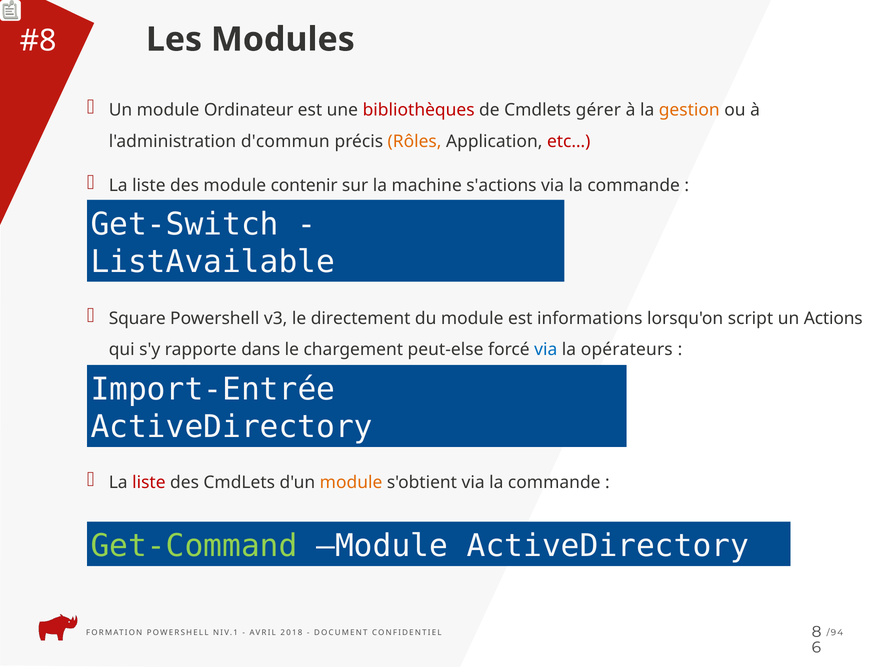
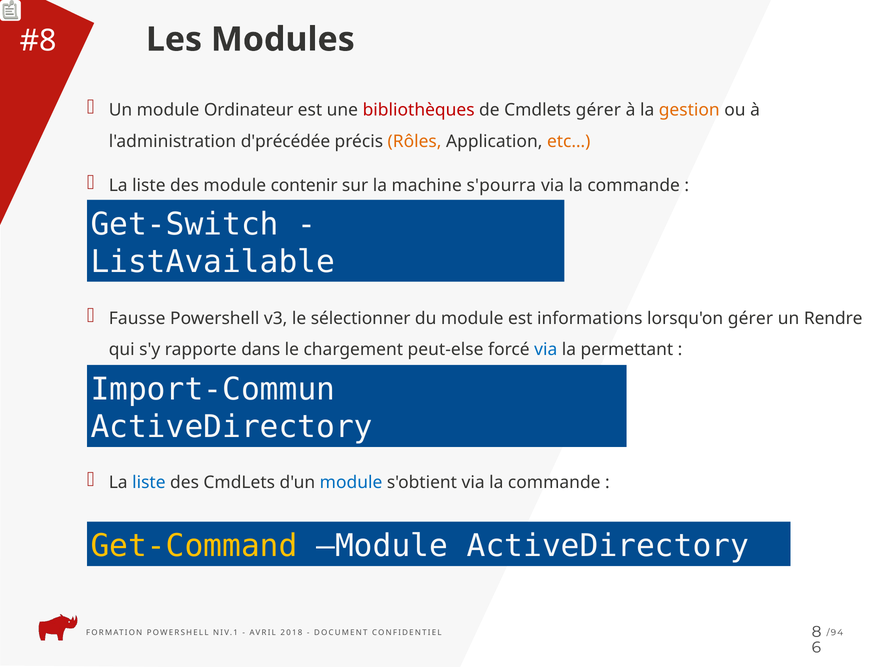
d'commun: d'commun -> d'précédée (285, 141)
etc… colour: red -> orange (569, 141)
s'actions: s'actions -> s'pourra (501, 186)
Square: Square -> Fausse (137, 319)
directement: directement -> sélectionner (361, 319)
lorsqu'on script: script -> gérer (750, 319)
Actions: Actions -> Rendre (833, 319)
opérateurs: opérateurs -> permettant (627, 350)
Import-Entrée: Import-Entrée -> Import-Commun (213, 390)
liste colour: red -> blue (149, 483)
module colour: orange -> blue (351, 483)
Get-Command colour: light green -> yellow (194, 546)
